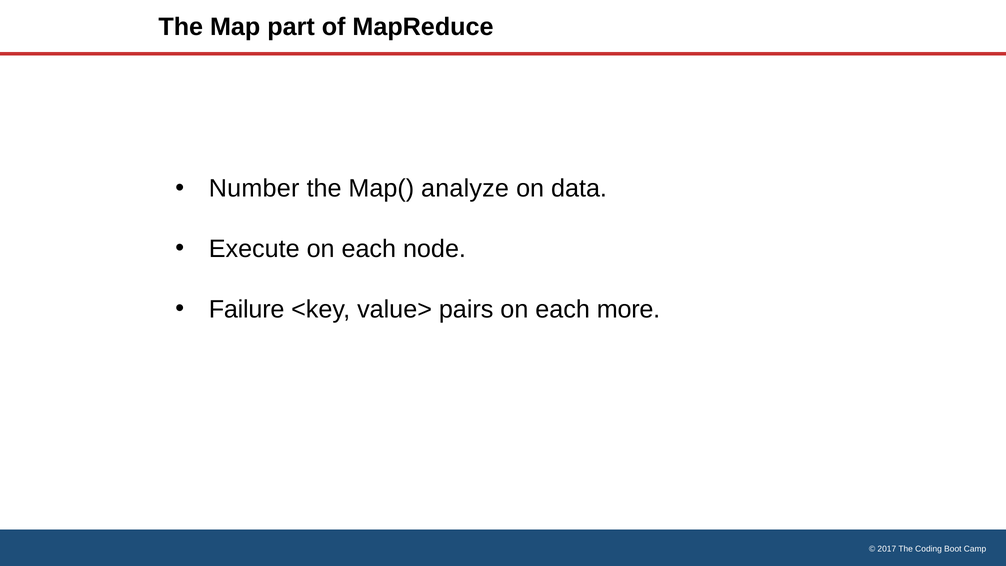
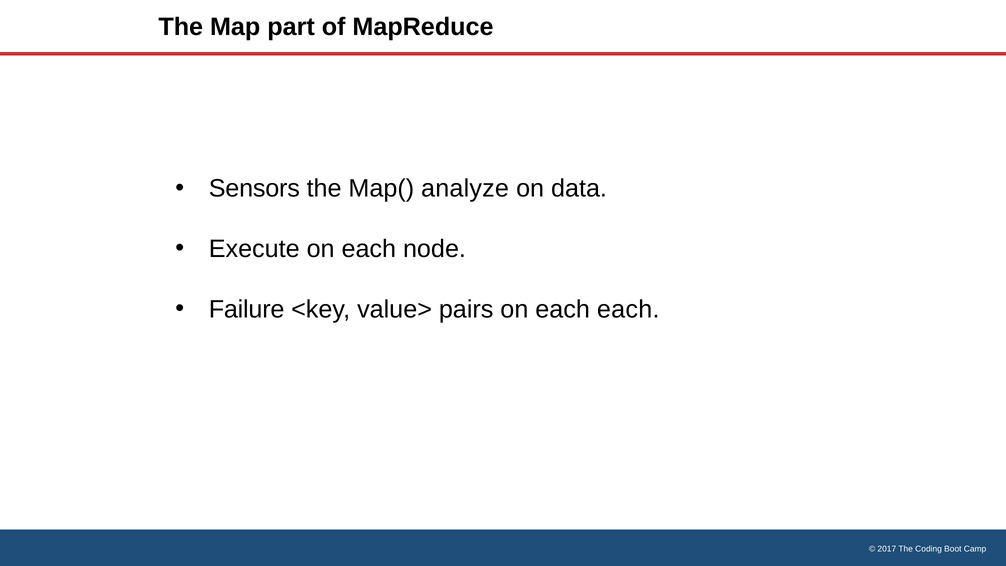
Number: Number -> Sensors (254, 189)
each more: more -> each (628, 309)
